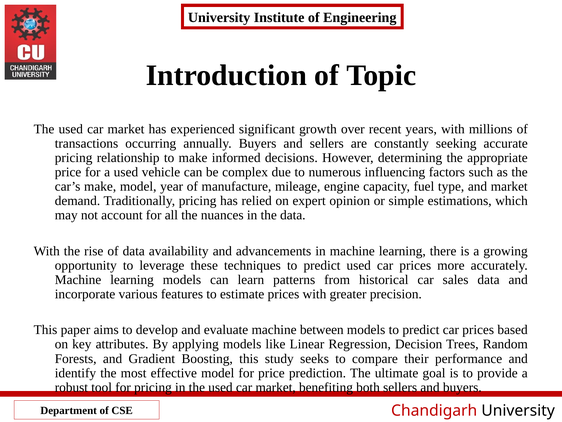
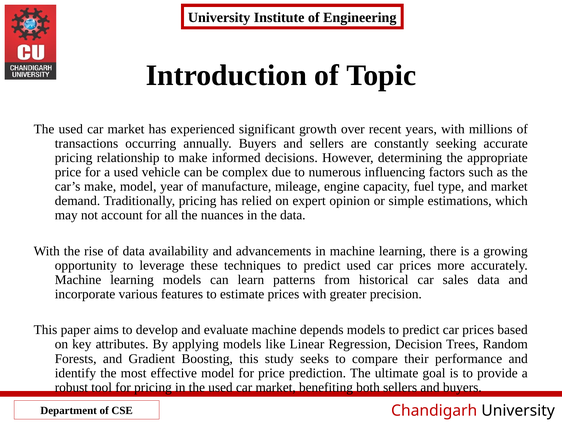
between: between -> depends (322, 330)
